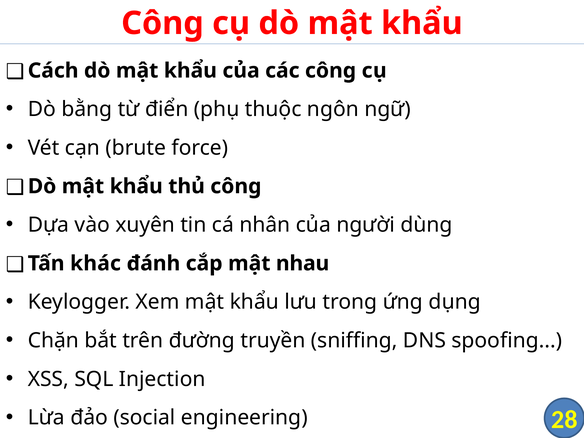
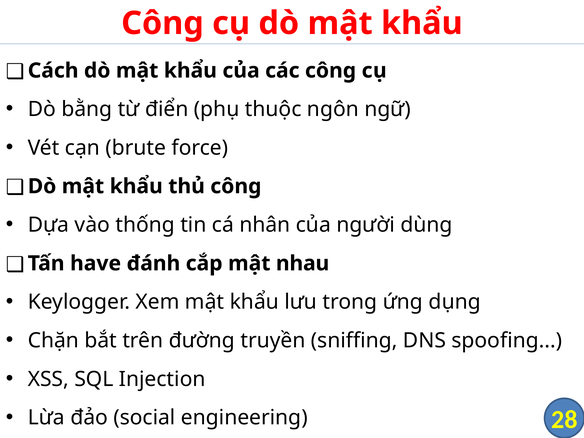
xuyên: xuyên -> thống (145, 225)
khác: khác -> have (96, 263)
